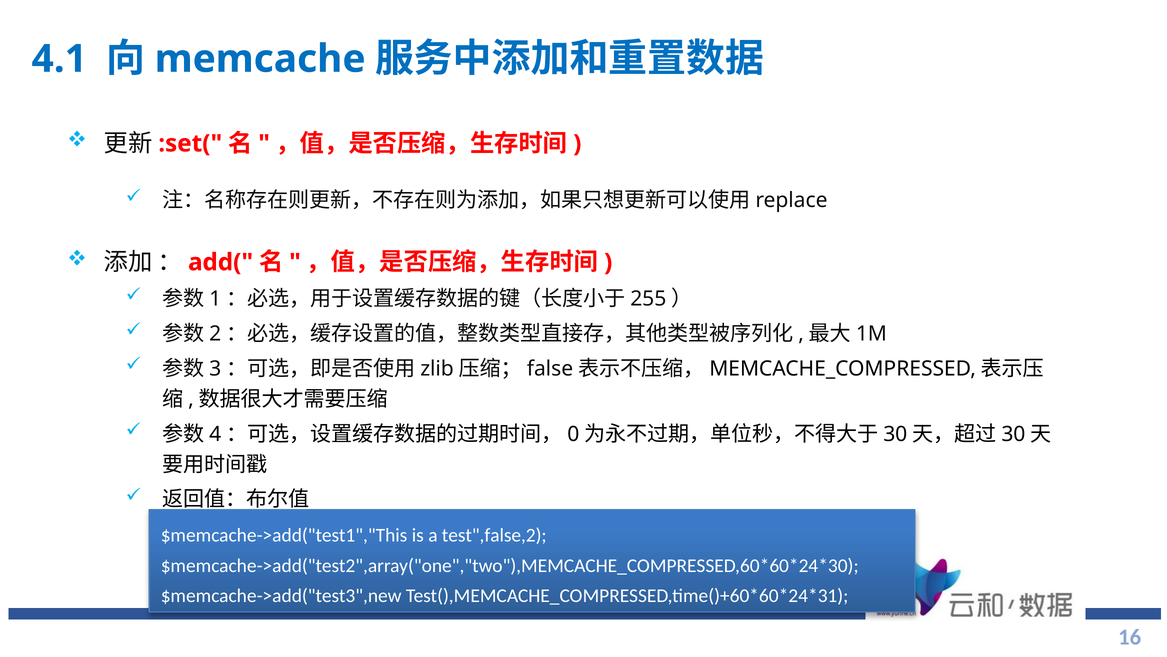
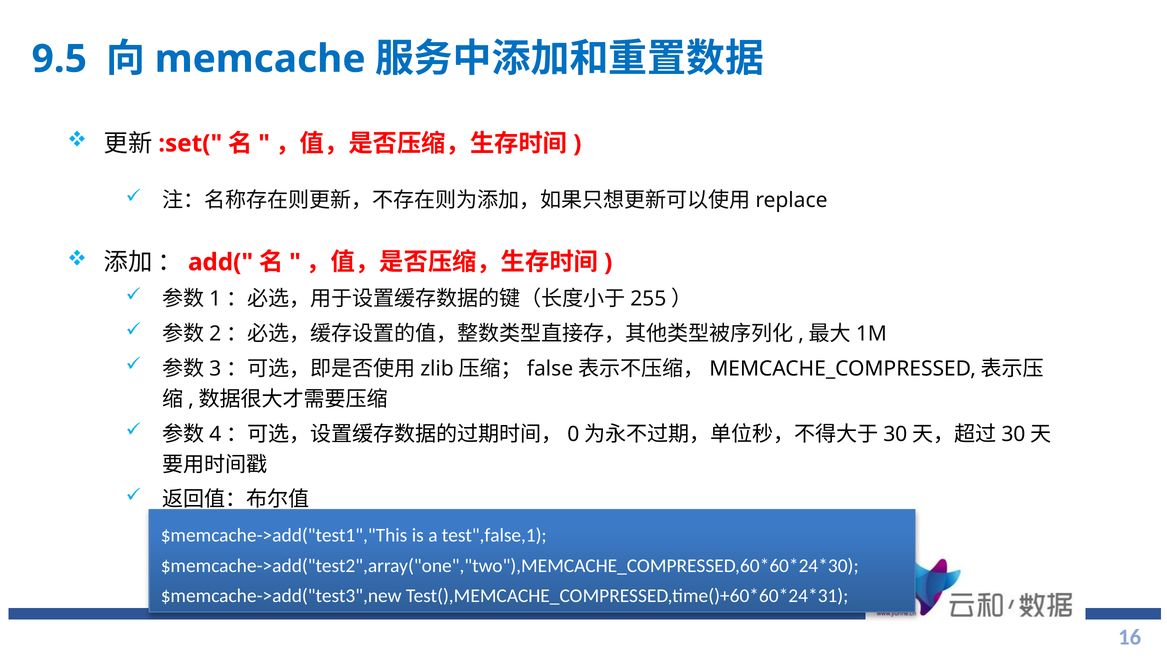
4.1: 4.1 -> 9.5 (59, 59)
test",false,2: test",false,2 -> test",false,1 (494, 535)
